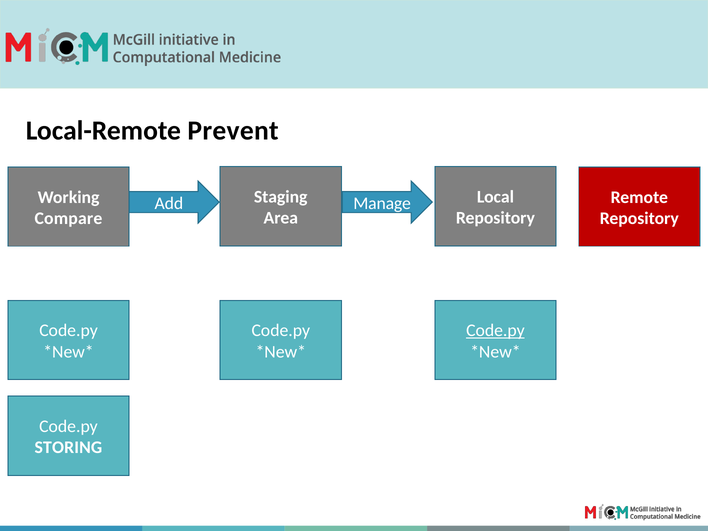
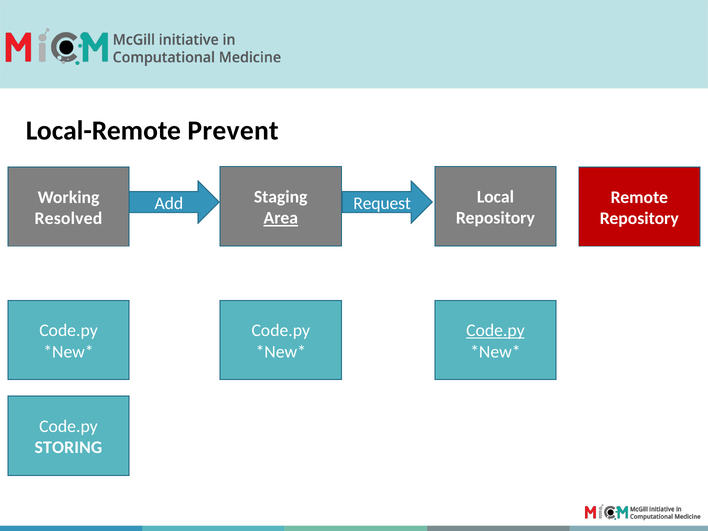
Manage: Manage -> Request (382, 203)
Area underline: none -> present (281, 218)
Compare: Compare -> Resolved (68, 218)
